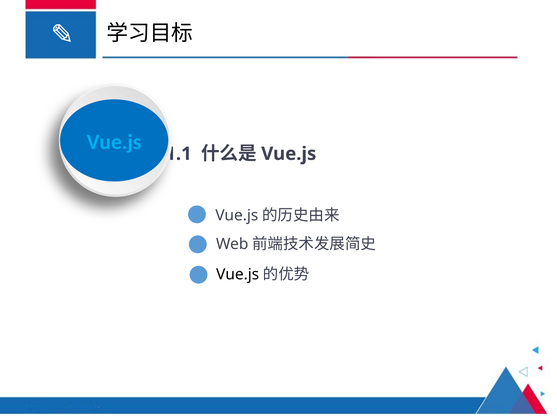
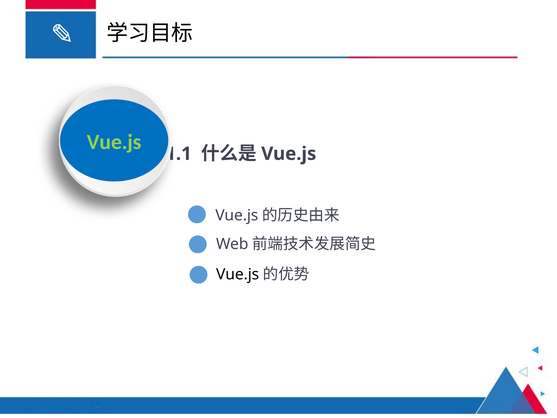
Vue.js colour: light blue -> light green (114, 142)
